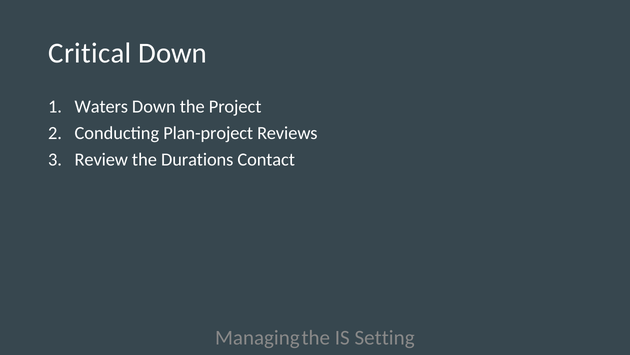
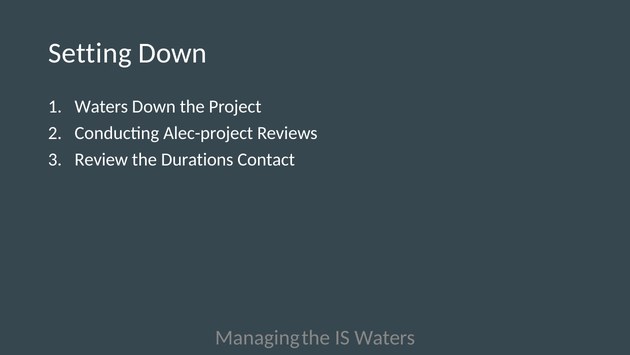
Critical: Critical -> Setting (90, 53)
Plan-project: Plan-project -> Alec-project (208, 133)
IS Setting: Setting -> Waters (385, 337)
